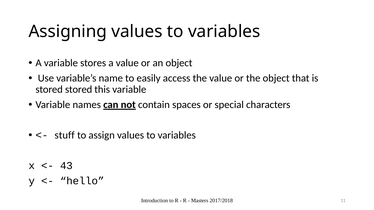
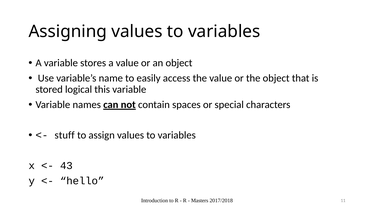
stored stored: stored -> logical (79, 90)
